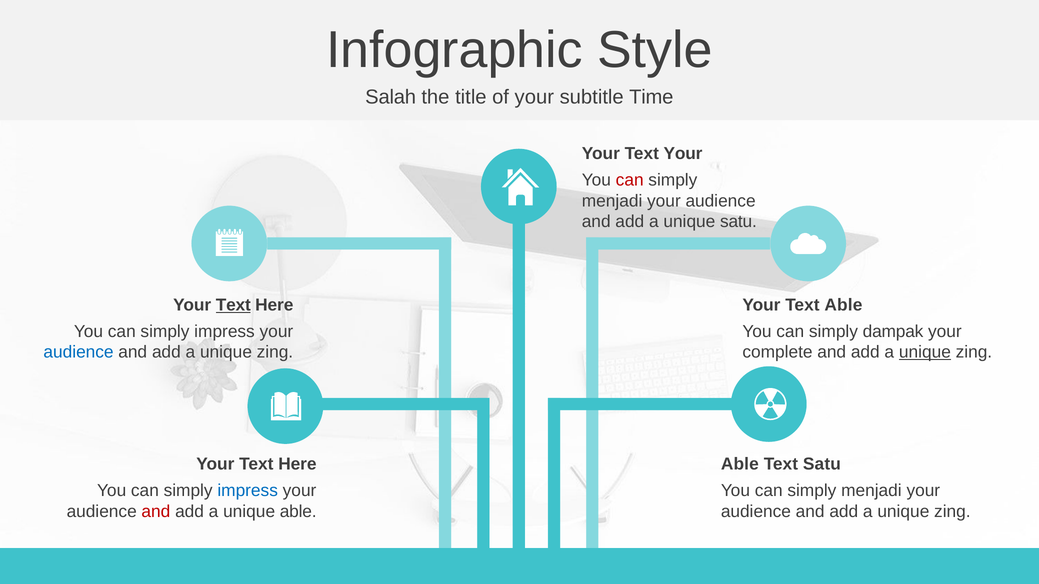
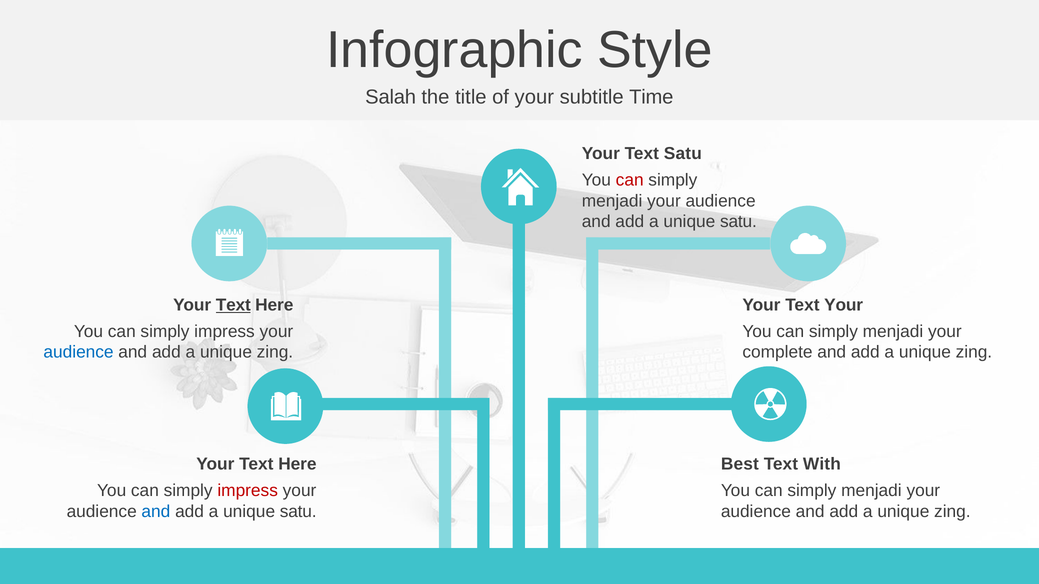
Text Your: Your -> Satu (683, 154)
Text Able: Able -> Your (844, 305)
dampak: dampak -> menjadi (893, 332)
unique underline: present -> none (925, 352)
Able: Able -> Best (740, 465)
Text Satu: Satu -> With (822, 465)
impress colour: blue -> red (248, 491)
and colour: red -> blue (156, 512)
able: able -> satu (298, 512)
